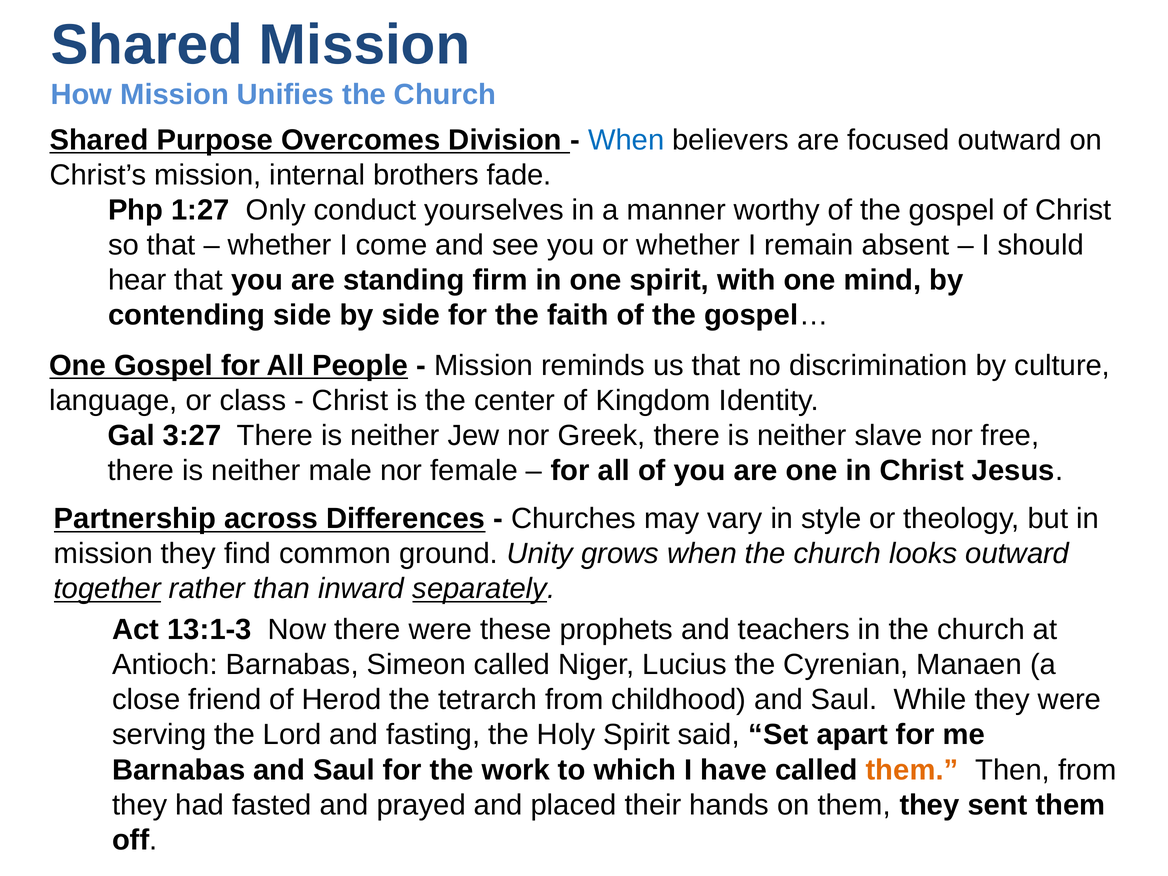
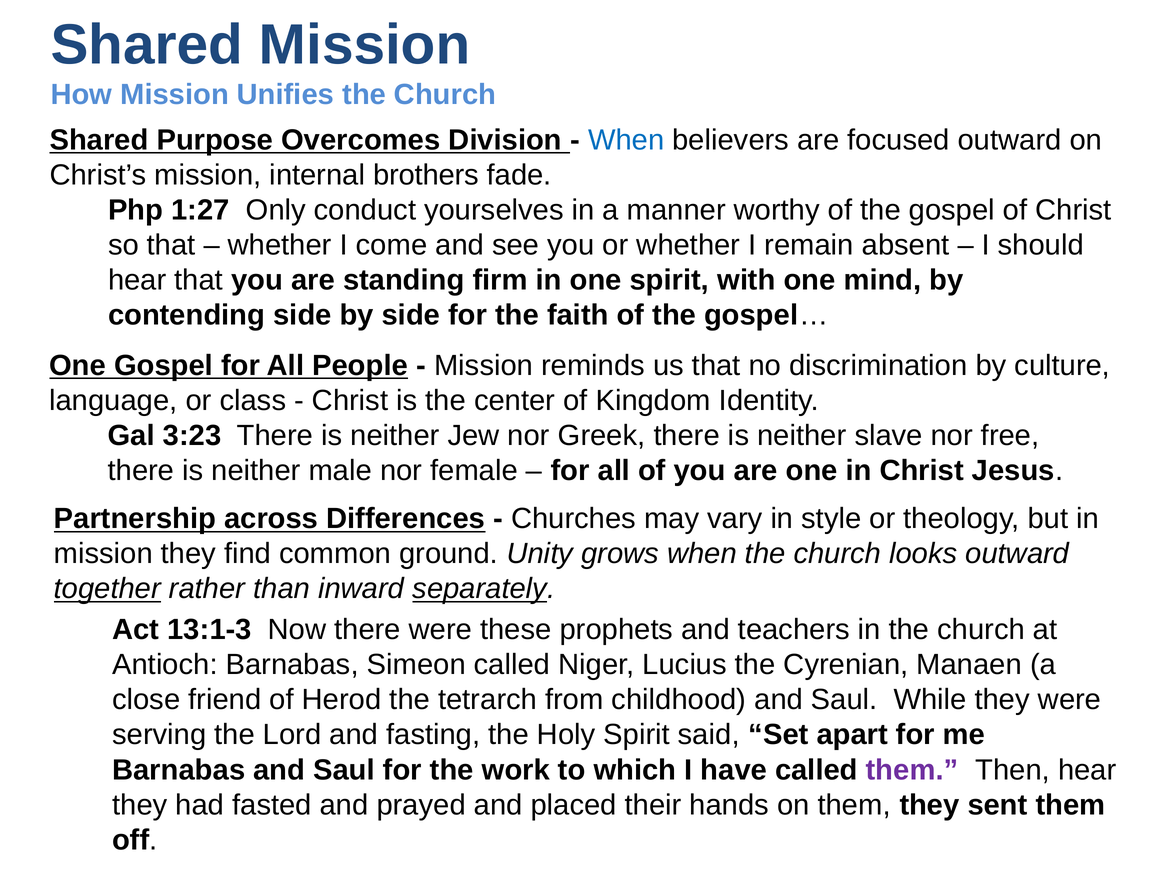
3:27: 3:27 -> 3:23 (192, 435)
them colour: orange -> purple (912, 770)
Then from: from -> hear (1087, 770)
